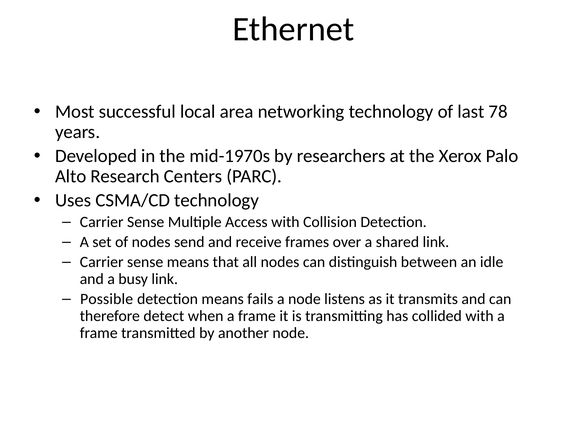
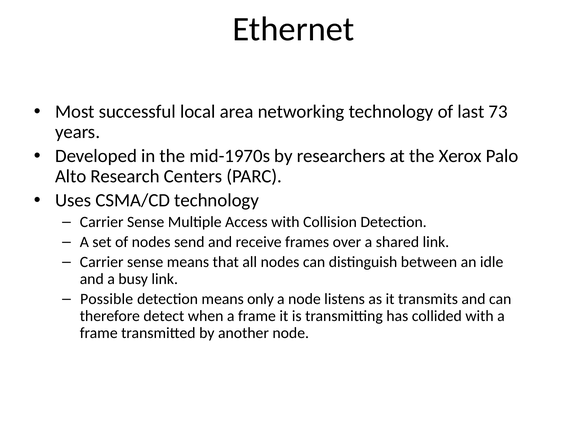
78: 78 -> 73 (498, 112)
fails: fails -> only (260, 300)
